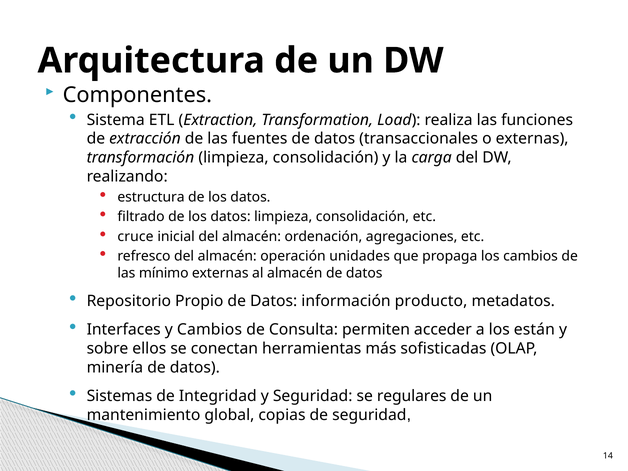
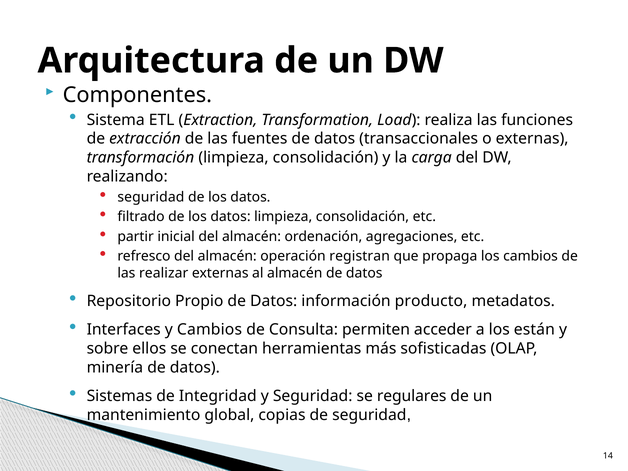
estructura: estructura -> seguridad (151, 197)
cruce: cruce -> partir (136, 237)
unidades: unidades -> registran (360, 256)
mínimo: mínimo -> realizar (164, 273)
